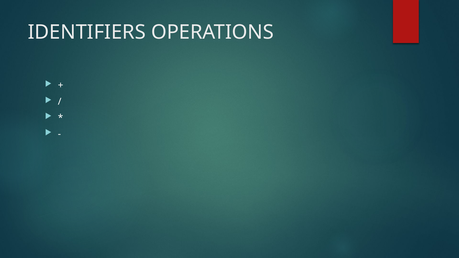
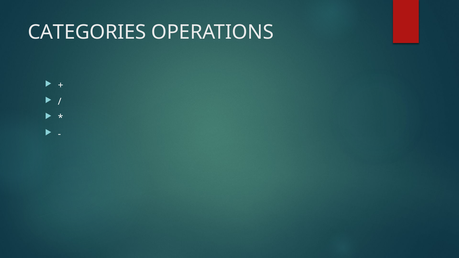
IDENTIFIERS: IDENTIFIERS -> CATEGORIES (87, 32)
